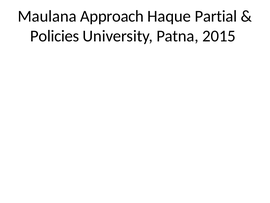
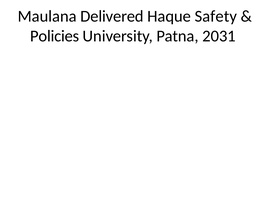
Approach: Approach -> Delivered (112, 16)
Partial: Partial -> Safety (216, 16)
2015: 2015 -> 2031 (219, 36)
